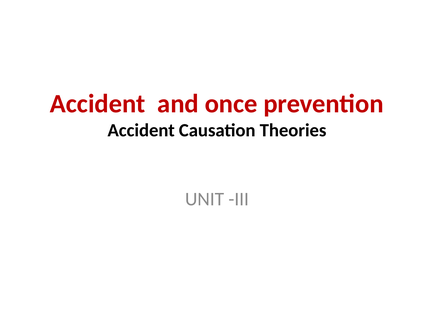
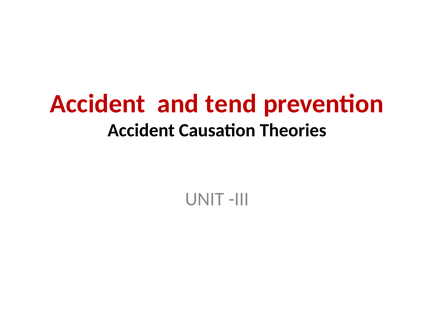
once: once -> tend (231, 104)
